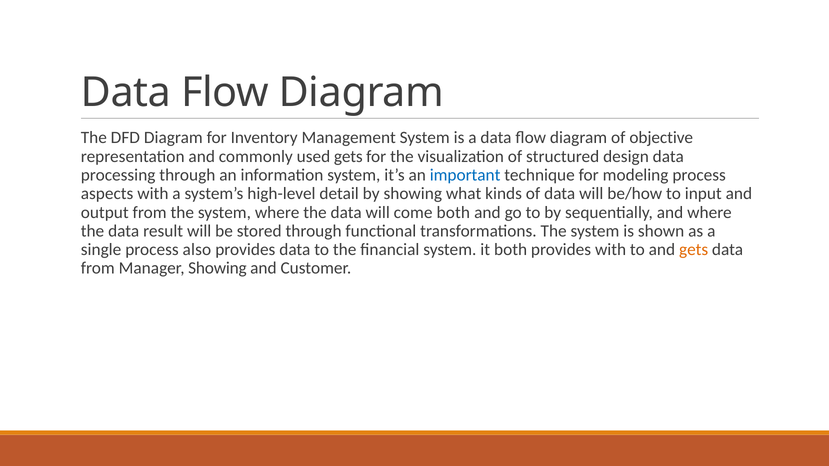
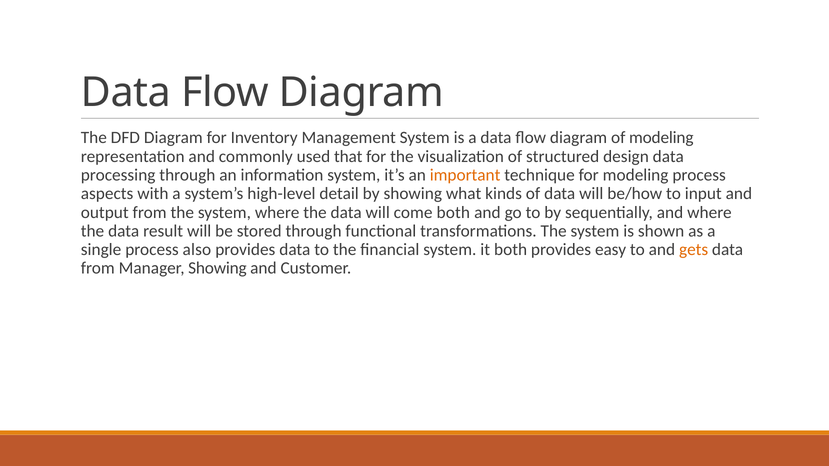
of objective: objective -> modeling (661, 138)
used gets: gets -> that (348, 156)
important colour: blue -> orange (465, 175)
provides with: with -> easy (611, 250)
